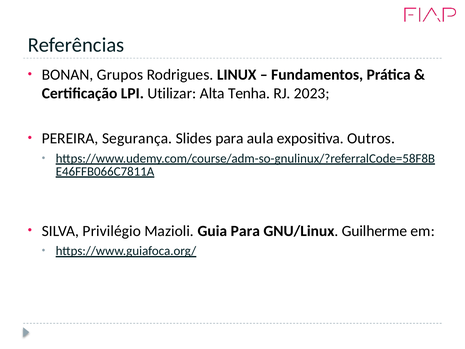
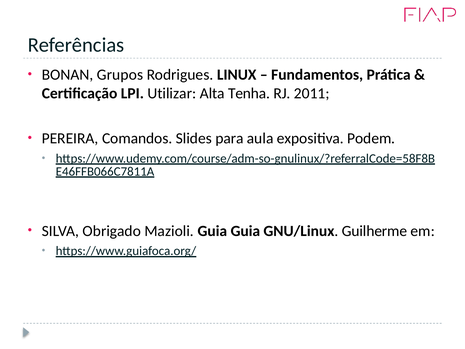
2023: 2023 -> 2011 (312, 93)
Segurança: Segurança -> Comandos (137, 138)
Outros: Outros -> Podem (371, 138)
Privilégio: Privilégio -> Obrigado (112, 231)
Guia Para: Para -> Guia (245, 231)
